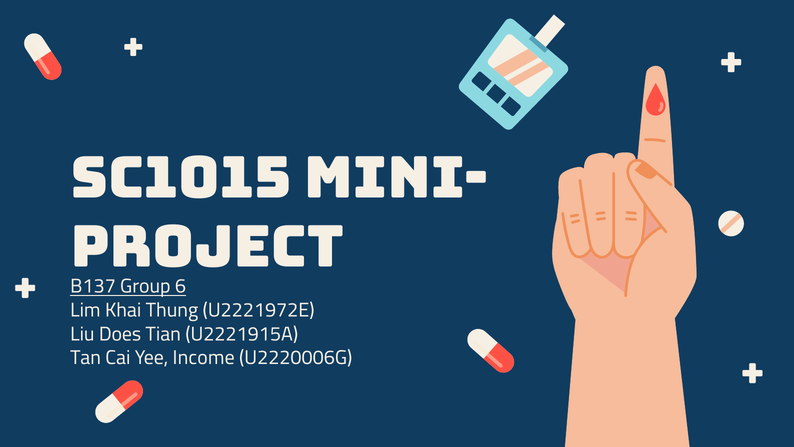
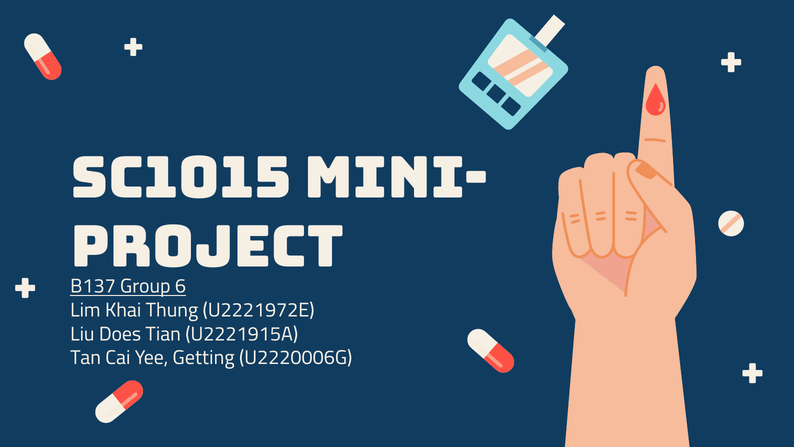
Income: Income -> Getting (204, 358)
